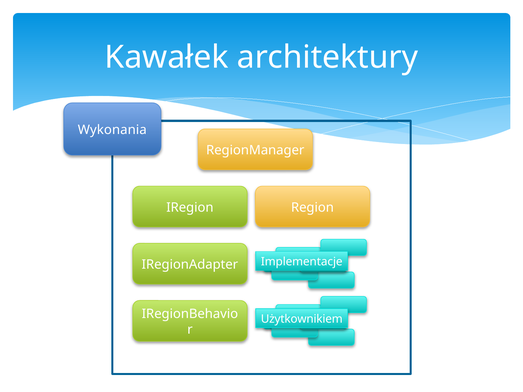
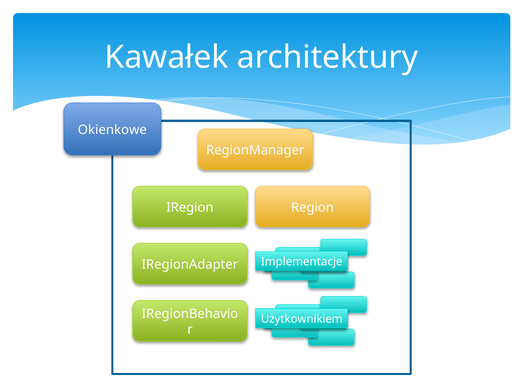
Wykonania: Wykonania -> Okienkowe (112, 130)
